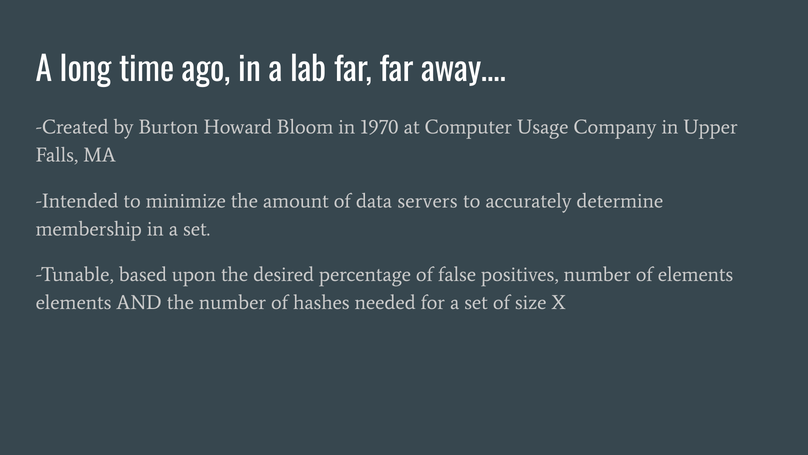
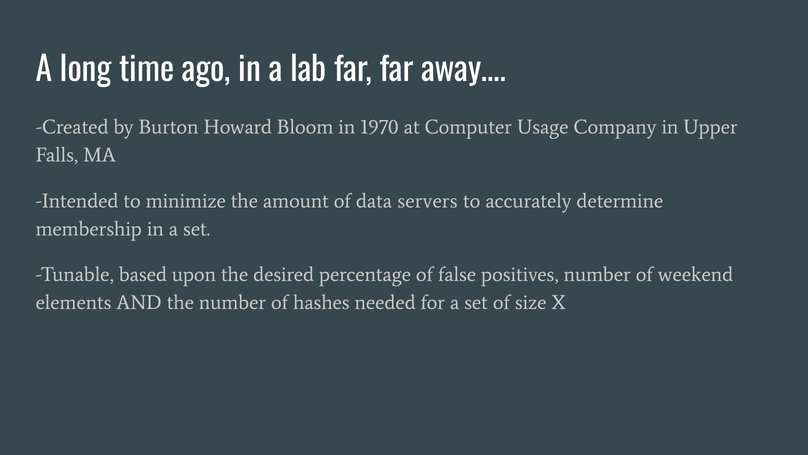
of elements: elements -> weekend (695, 274)
